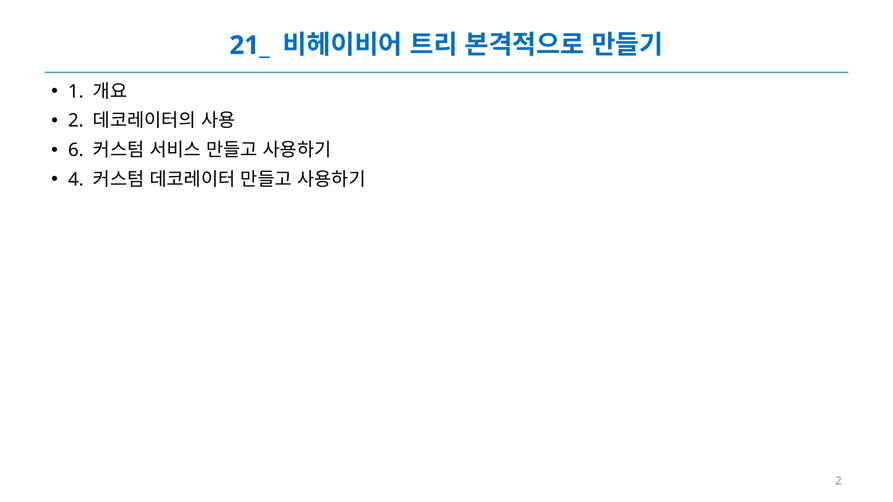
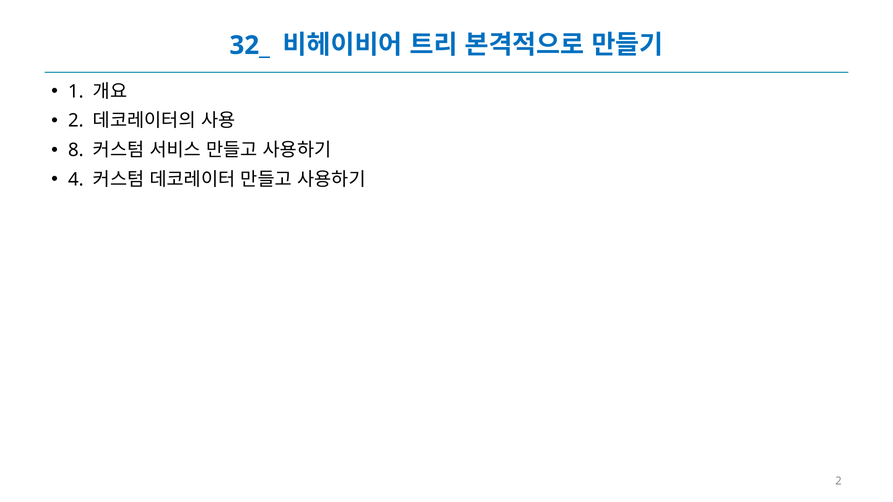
21_: 21_ -> 32_ (250, 45)
6: 6 -> 8 (76, 150)
